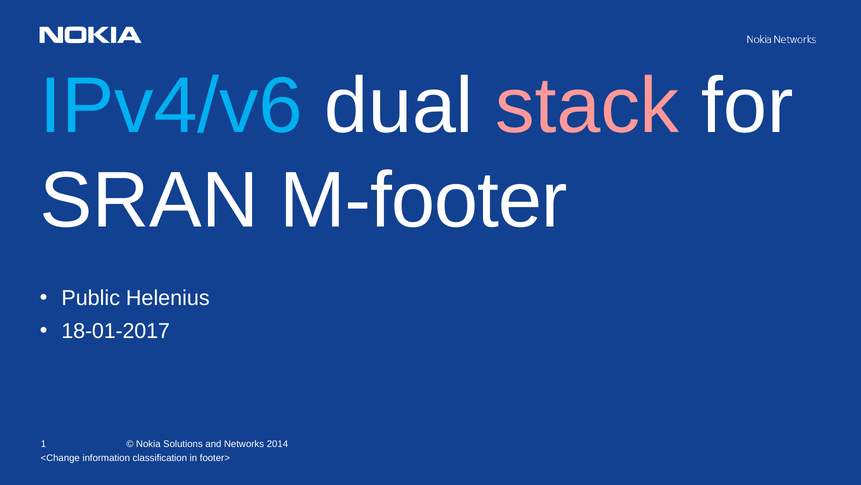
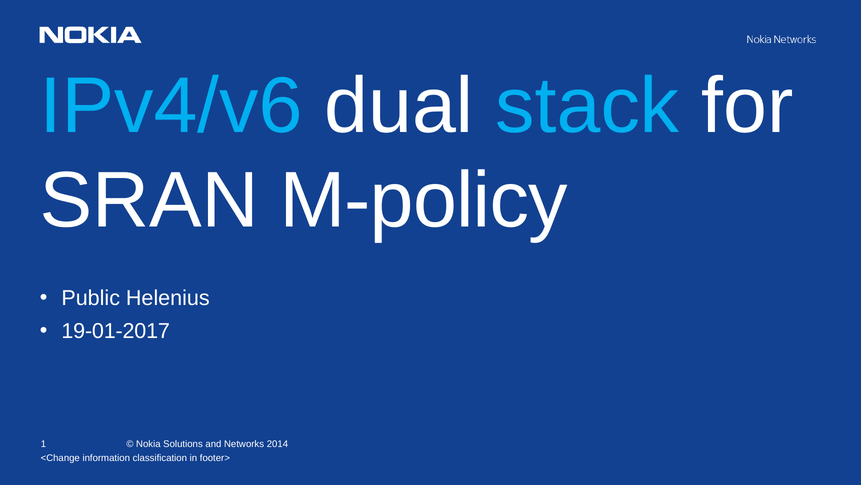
stack colour: pink -> light blue (587, 106)
M-footer: M-footer -> M-policy (424, 201)
18-01-2017: 18-01-2017 -> 19-01-2017 (116, 331)
